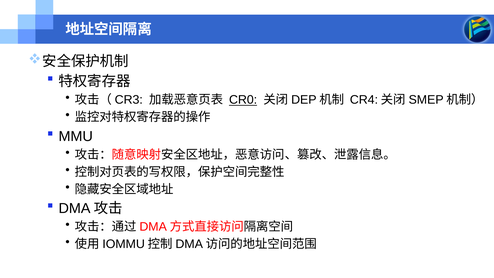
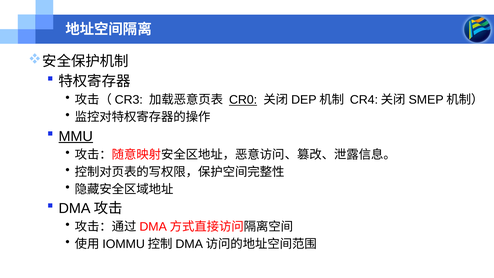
MMU underline: none -> present (76, 136)
